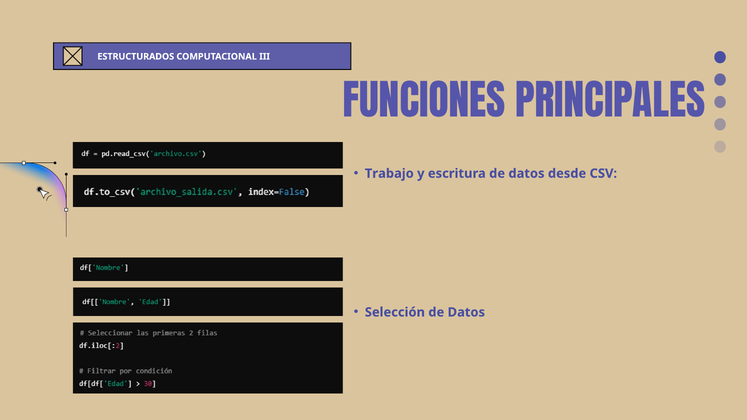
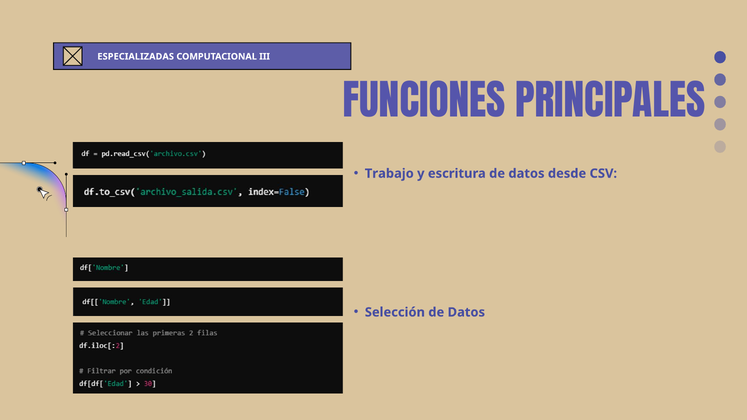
ESTRUCTURADOS: ESTRUCTURADOS -> ESPECIALIZADAS (136, 57)
